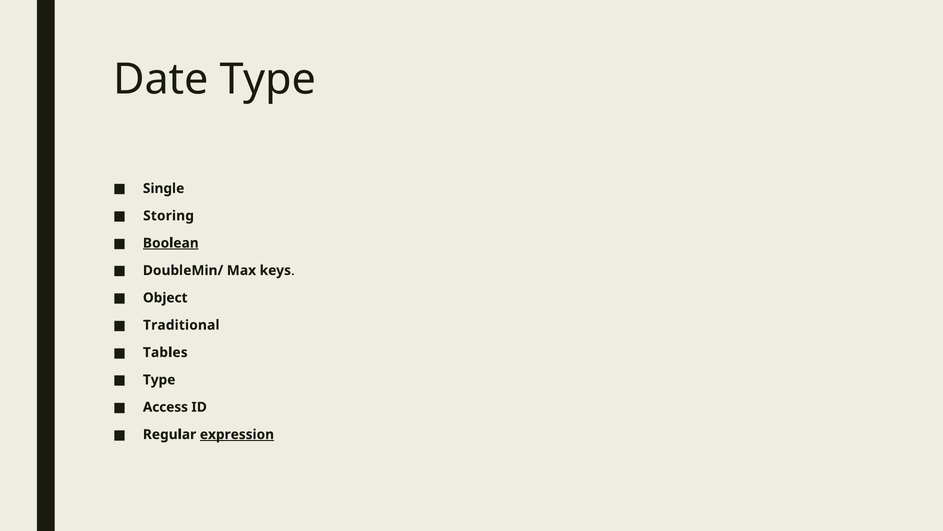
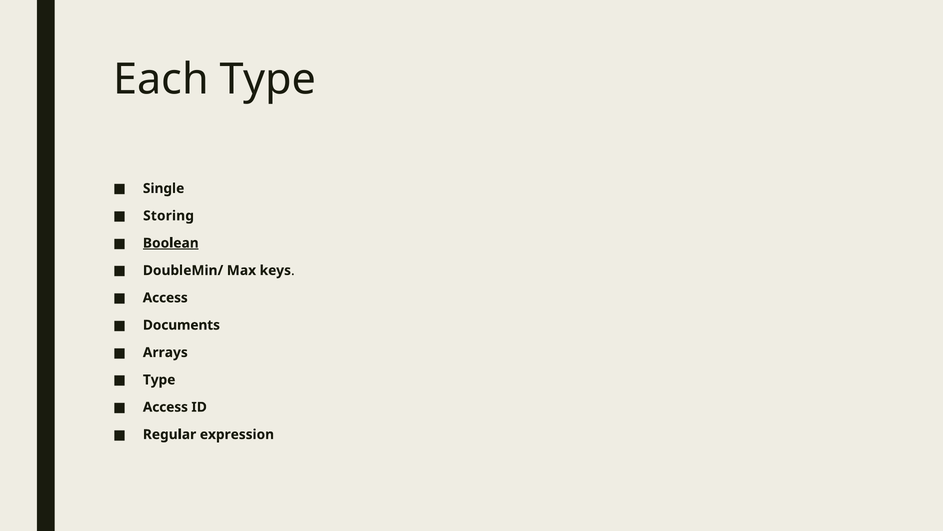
Date: Date -> Each (161, 79)
Object: Object -> Access (165, 297)
Traditional: Traditional -> Documents (181, 325)
Tables: Tables -> Arrays (165, 352)
expression underline: present -> none (237, 434)
